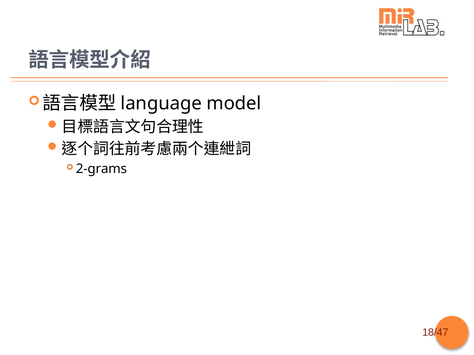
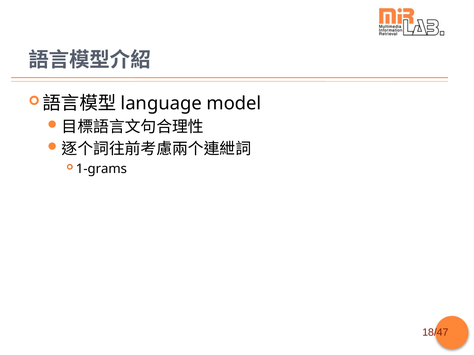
2-grams: 2-grams -> 1-grams (101, 169)
